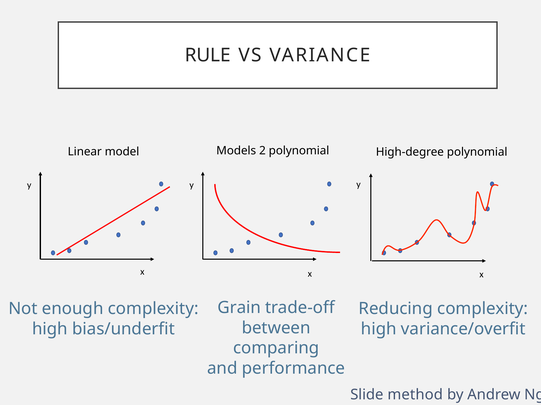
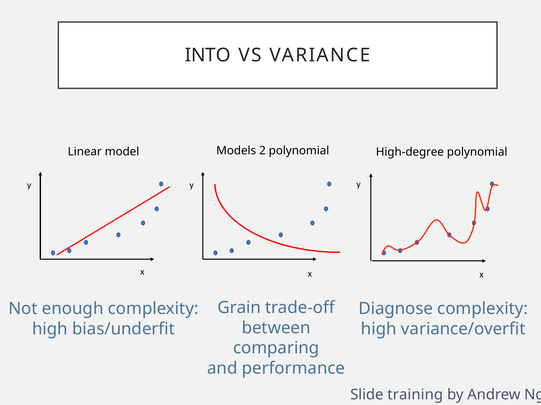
RULE: RULE -> INTO (208, 55)
Reducing: Reducing -> Diagnose (396, 309)
method: method -> training (415, 395)
